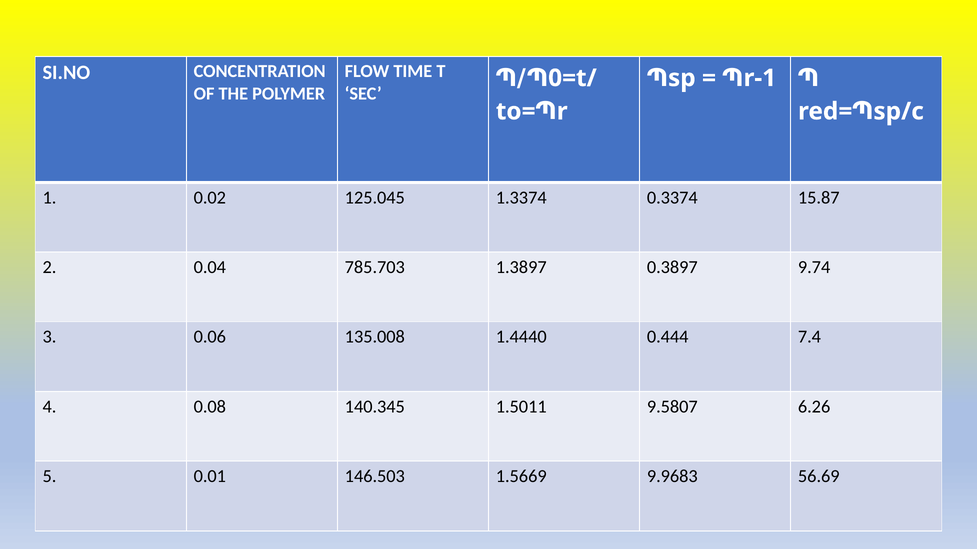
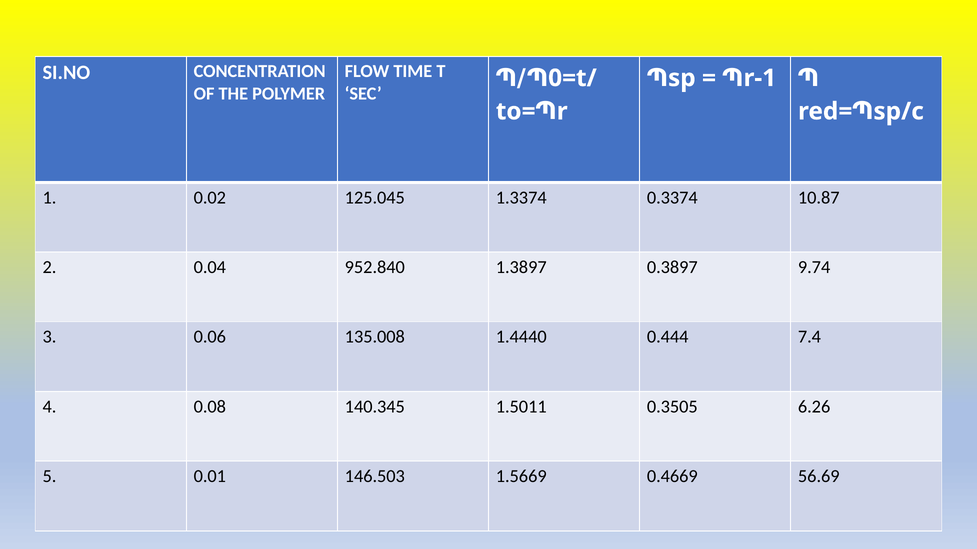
15.87: 15.87 -> 10.87 (819, 198)
785.703: 785.703 -> 952.840 (375, 267)
9.5807: 9.5807 -> 0.3505 (672, 407)
9.9683: 9.9683 -> 0.4669 (672, 477)
